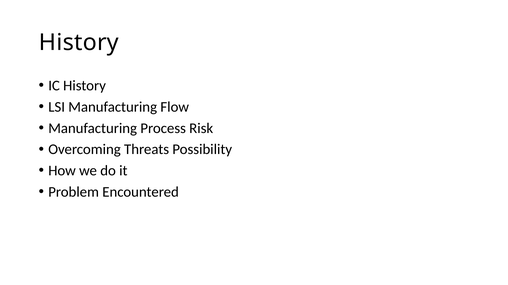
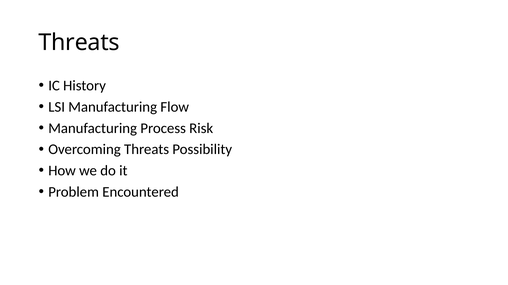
History: History -> Threats (79, 43)
